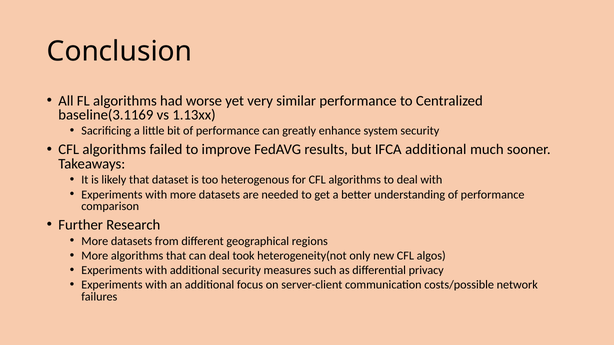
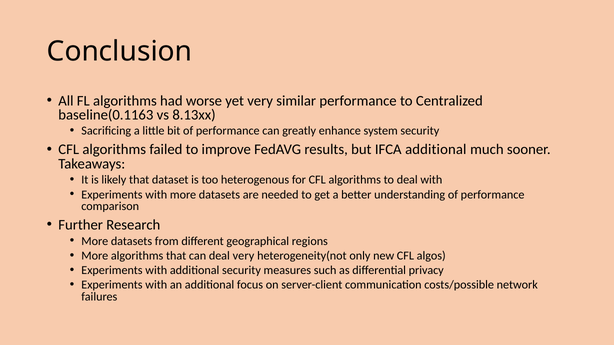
baseline(3.1169: baseline(3.1169 -> baseline(0.1163 (106, 115)
1.13xx: 1.13xx -> 8.13xx (194, 115)
deal took: took -> very (243, 256)
